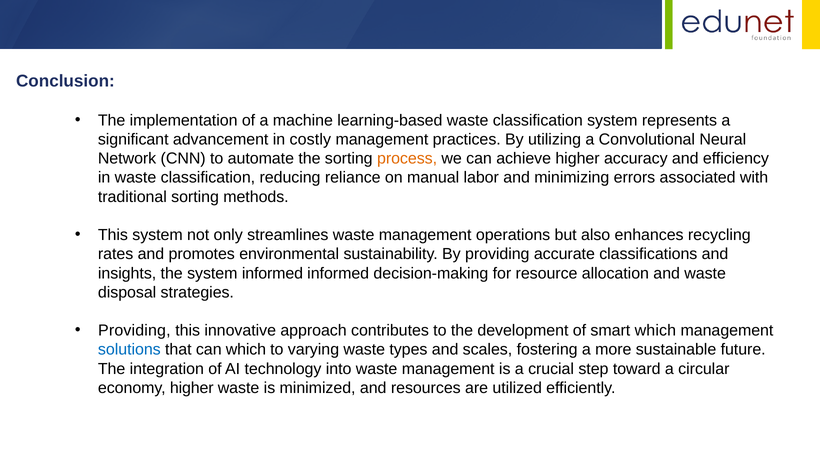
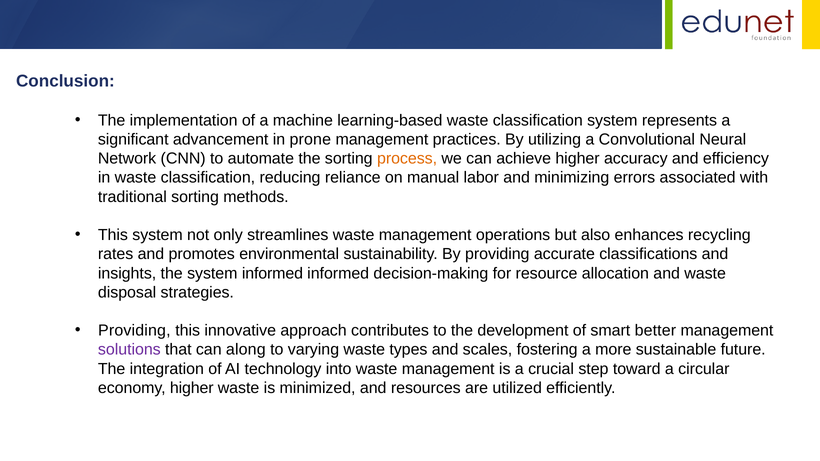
costly: costly -> prone (310, 139)
smart which: which -> better (655, 331)
solutions colour: blue -> purple (129, 350)
can which: which -> along (246, 350)
